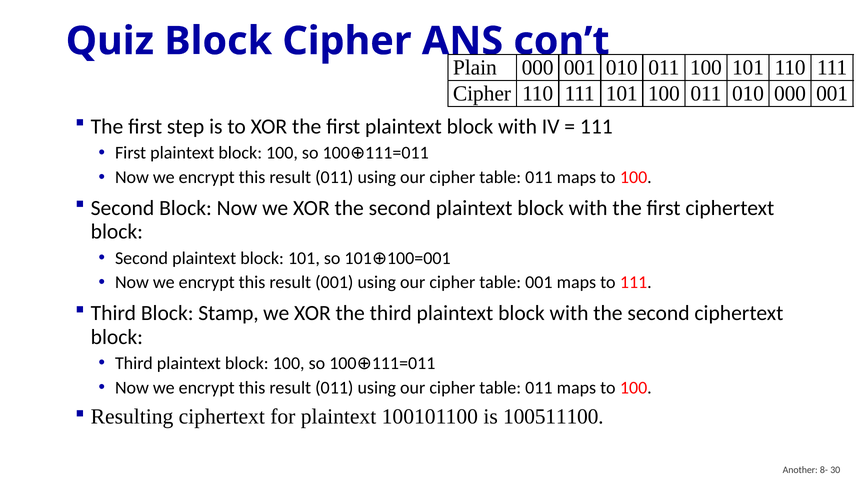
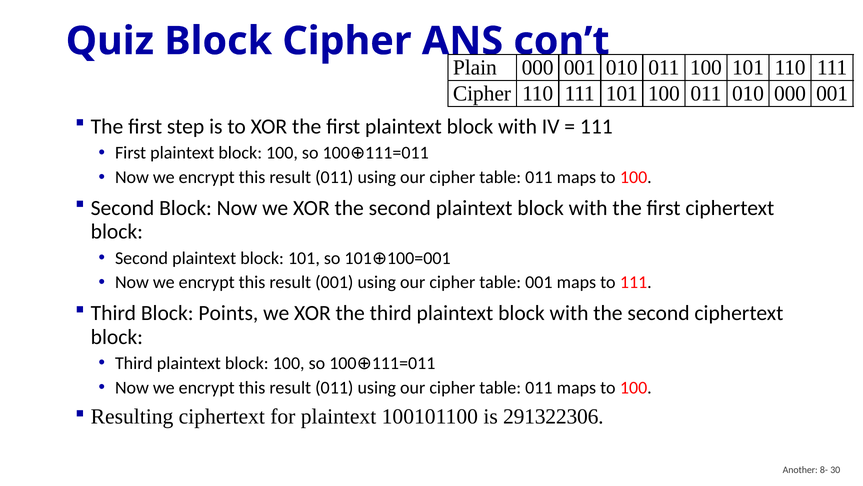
Stamp: Stamp -> Points (228, 313)
100511100: 100511100 -> 291322306 (553, 416)
